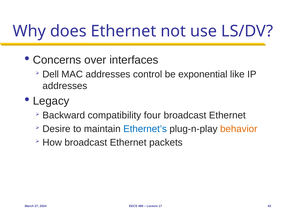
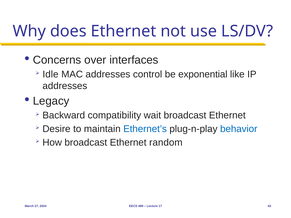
Dell: Dell -> Idle (51, 74)
four: four -> wait (152, 115)
behavior colour: orange -> blue (239, 129)
packets: packets -> random (166, 143)
